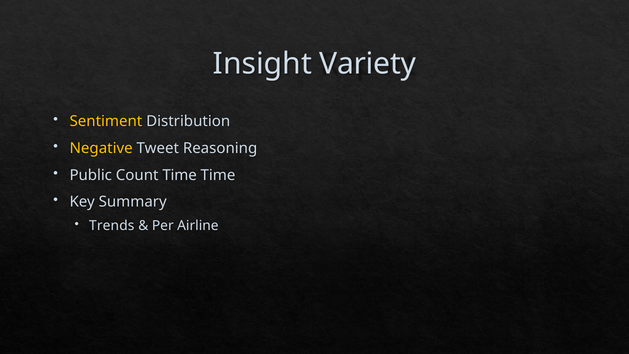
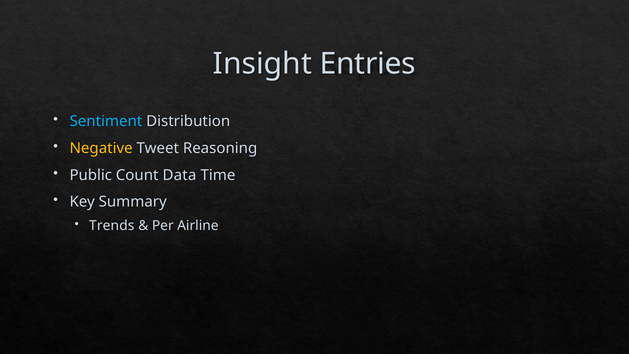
Variety: Variety -> Entries (368, 64)
Sentiment colour: yellow -> light blue (106, 121)
Count Time: Time -> Data (179, 175)
